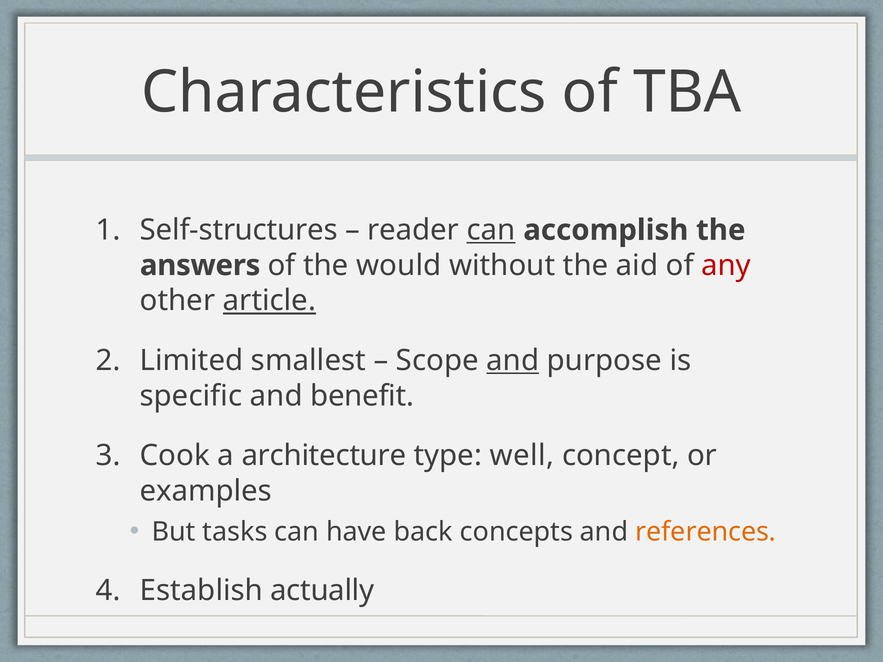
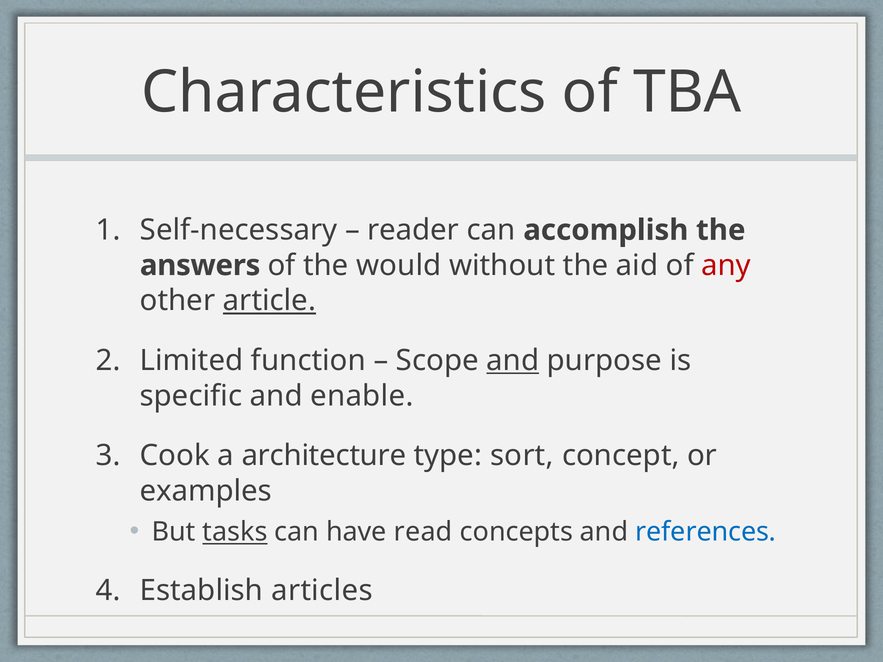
Self-structures: Self-structures -> Self-necessary (239, 230)
can underline: present -> none (491, 230)
smallest: smallest -> function (308, 361)
benefit: benefit -> enable (362, 396)
well: well -> sort (522, 456)
tasks underline: none -> present (235, 532)
back: back -> read (423, 532)
references colour: orange -> blue (706, 532)
actually: actually -> articles (322, 591)
